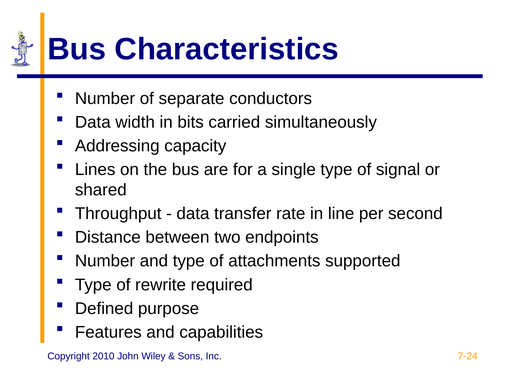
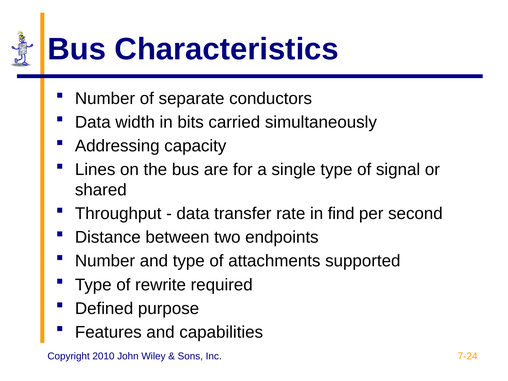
line: line -> find (341, 214)
